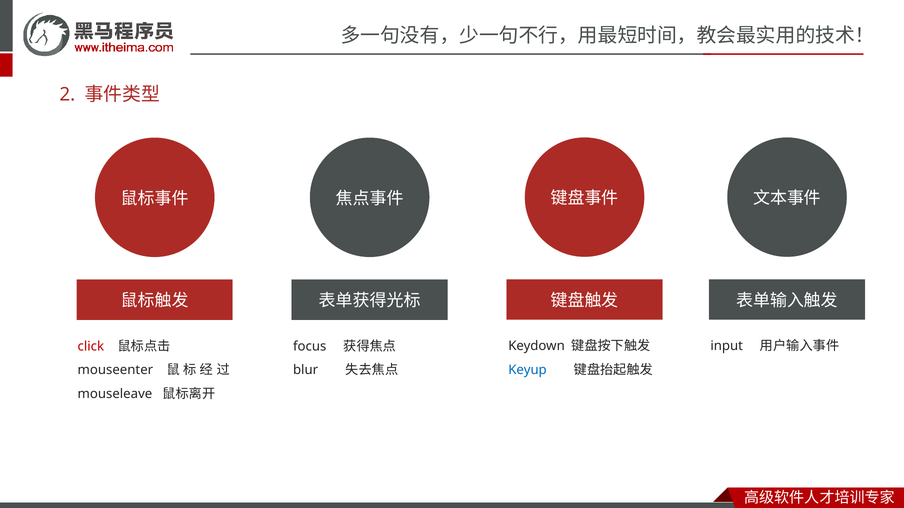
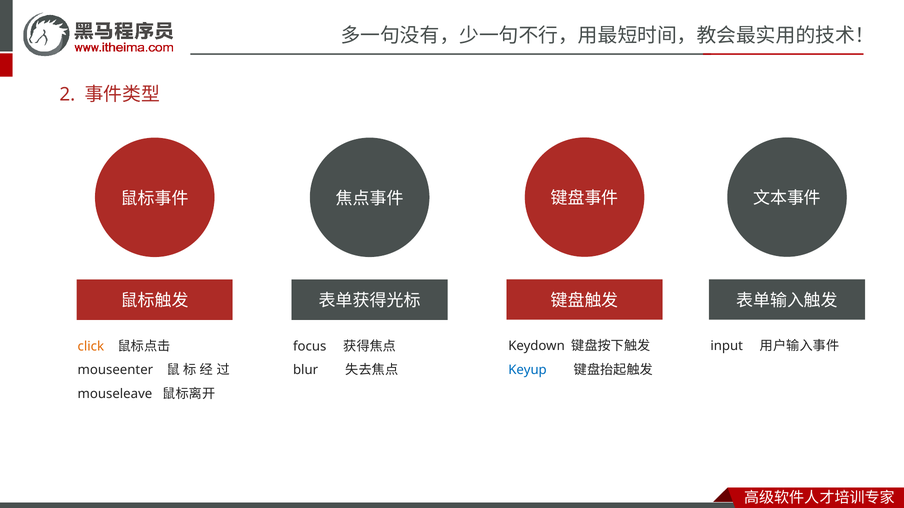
click colour: red -> orange (91, 347)
